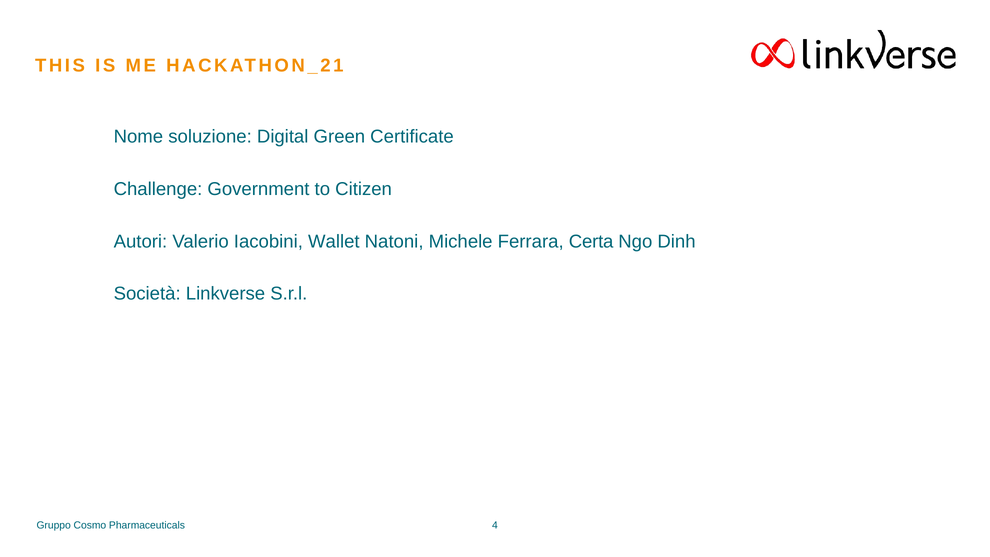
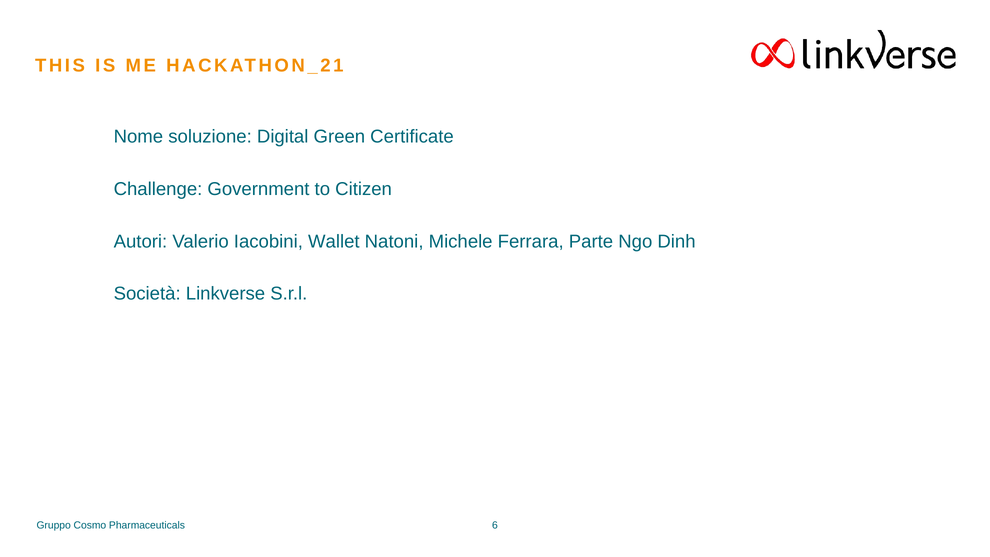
Certa: Certa -> Parte (591, 241)
4: 4 -> 6 (495, 525)
